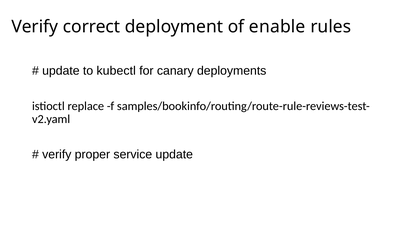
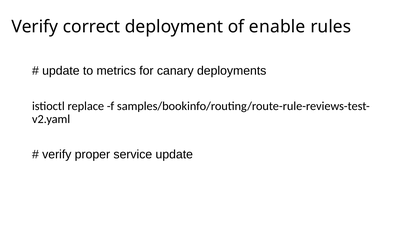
kubectl: kubectl -> metrics (116, 71)
